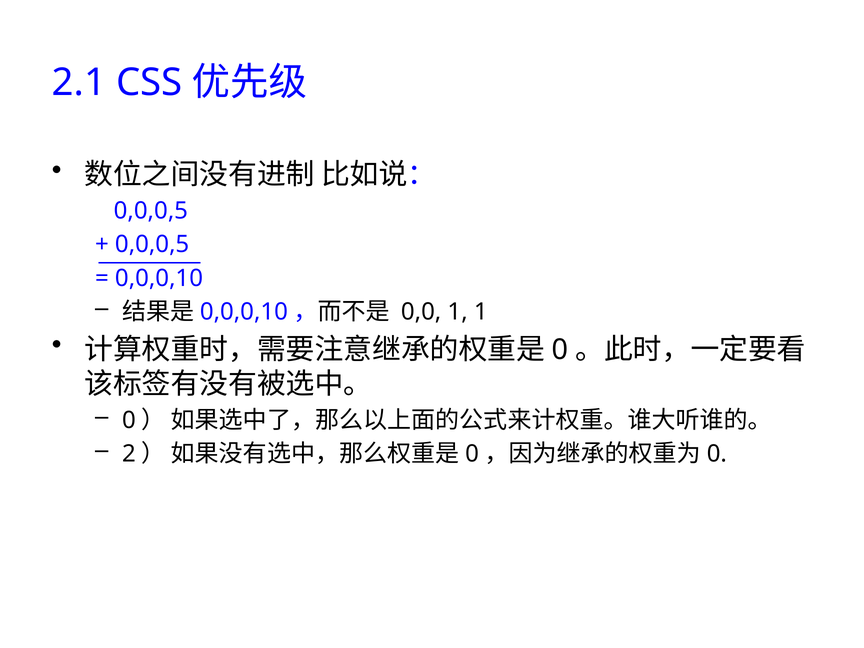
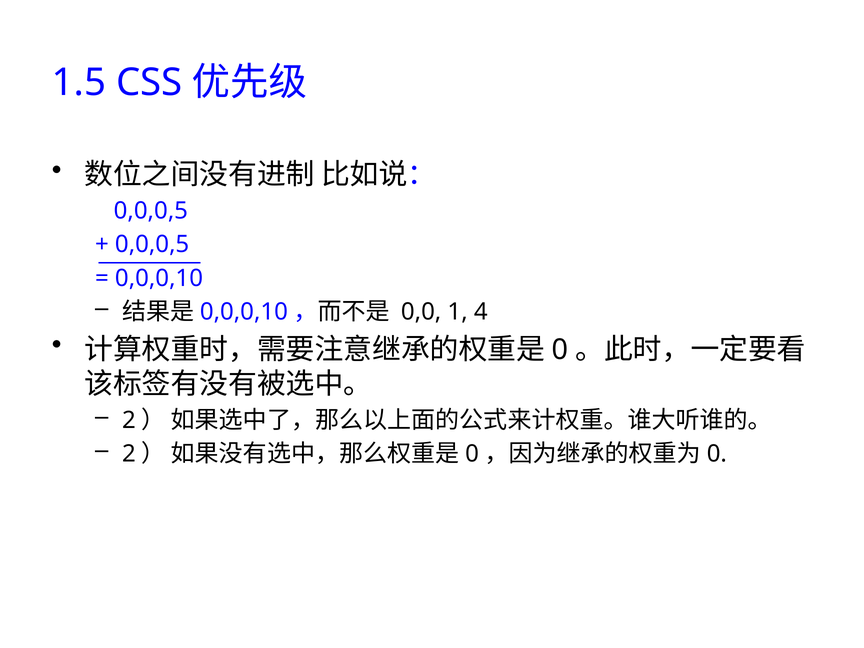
2.1: 2.1 -> 1.5 (79, 83)
1 1: 1 -> 4 (481, 312)
0: 0 -> 2 (129, 420)
